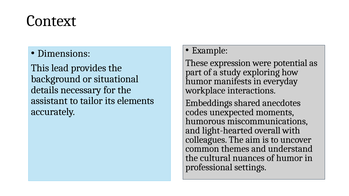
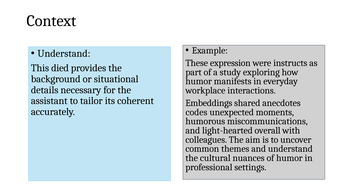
Dimensions: Dimensions -> Understand (64, 53)
potential: potential -> instructs (290, 63)
lead: lead -> died (60, 68)
elements: elements -> coherent (136, 101)
